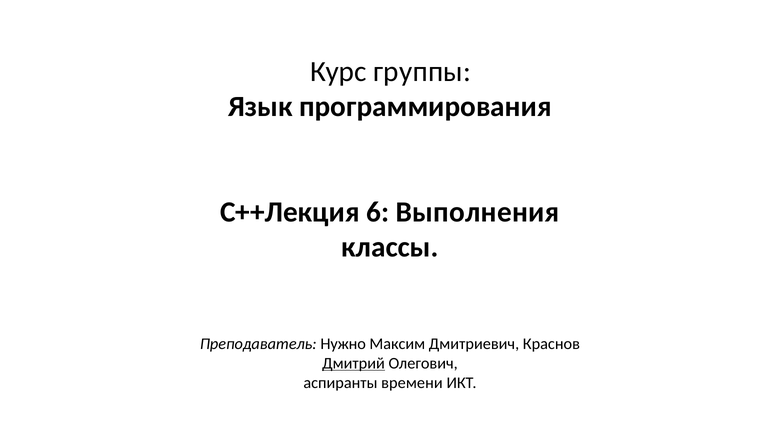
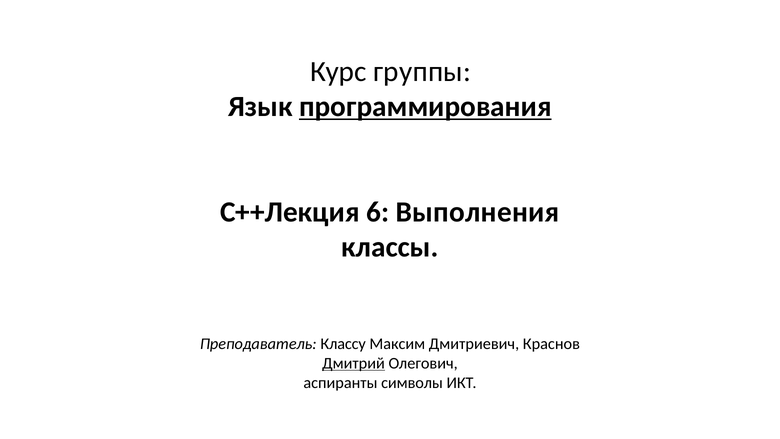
программирования underline: none -> present (425, 107)
Нужно: Нужно -> Классу (343, 344)
времени: времени -> символы (412, 383)
